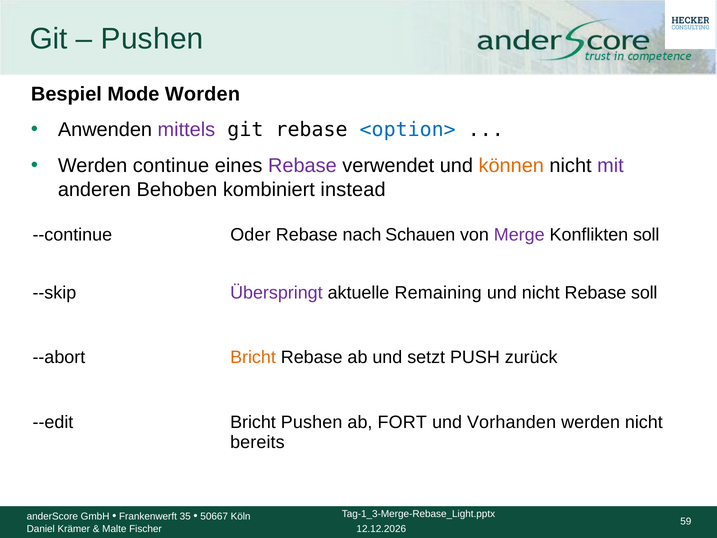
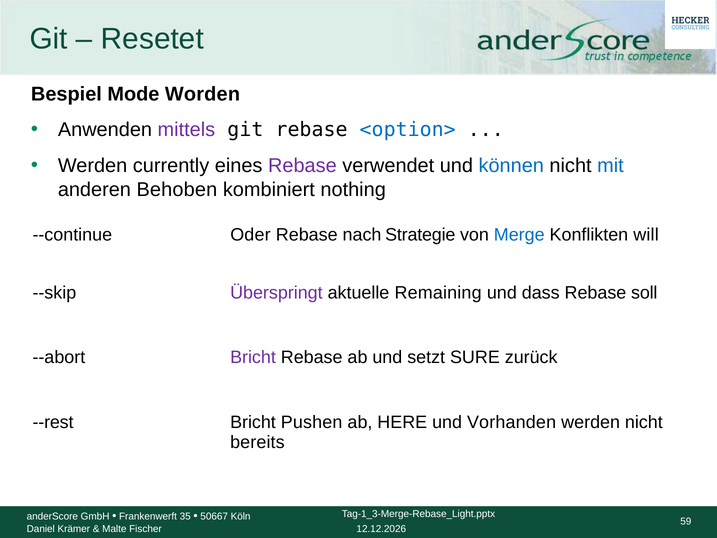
Pushen: Pushen -> Resetet (152, 39)
continue: continue -> currently (171, 166)
können colour: orange -> blue (511, 166)
mit colour: purple -> blue (610, 166)
instead: instead -> nothing (353, 189)
Schauen: Schauen -> Strategie (420, 235)
Merge colour: purple -> blue (519, 235)
Konflikten soll: soll -> will (646, 235)
und nicht: nicht -> dass (541, 293)
Bricht colour: orange -> purple (253, 357)
PUSH: PUSH -> SURE (475, 357)
--edit: --edit -> --rest (53, 422)
FORT: FORT -> HERE (402, 422)
